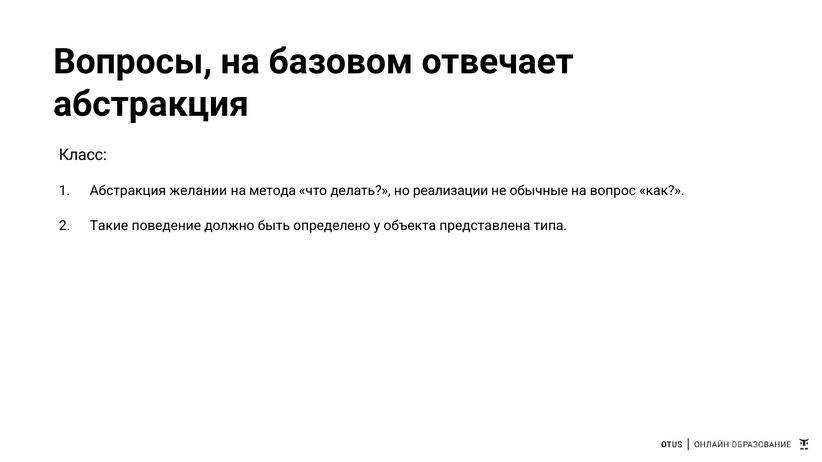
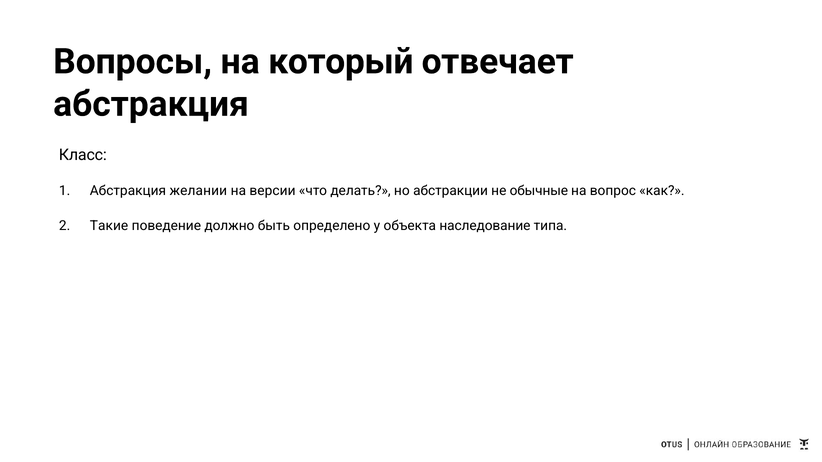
базовом: базовом -> который (341, 62)
метода: метода -> версии (273, 191)
реализации: реализации -> абстракции (451, 191)
представлена: представлена -> наследование (485, 226)
